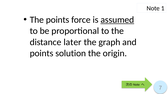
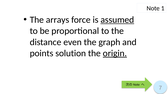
The points: points -> arrays (58, 20)
later: later -> even (73, 42)
origin underline: none -> present (115, 53)
